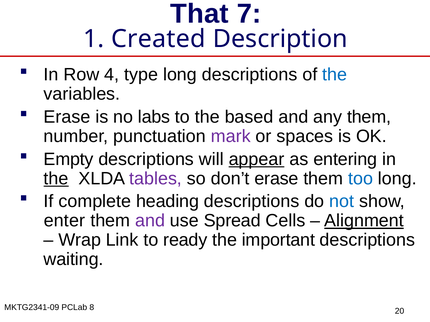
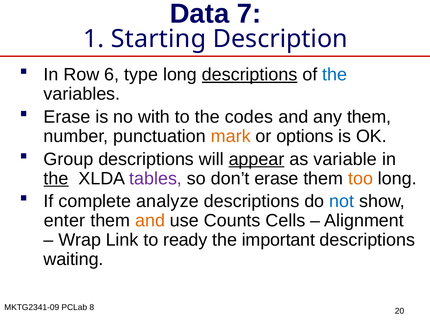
That: That -> Data (200, 14)
Created: Created -> Starting (158, 39)
4: 4 -> 6 (112, 75)
descriptions underline: none -> present (250, 75)
labs: labs -> with (154, 117)
based: based -> codes (249, 117)
mark colour: purple -> orange (231, 136)
spaces: spaces -> options (305, 136)
Empty: Empty -> Group (69, 159)
entering: entering -> variable (345, 159)
too colour: blue -> orange (361, 179)
heading: heading -> analyze (167, 202)
and colour: purple -> orange (150, 221)
Spread: Spread -> Counts (232, 221)
Alignment underline: present -> none (364, 221)
